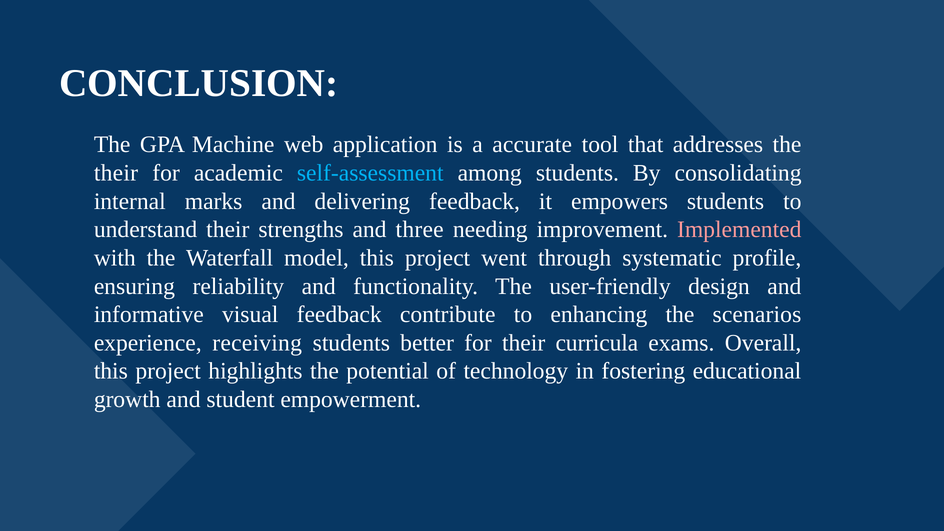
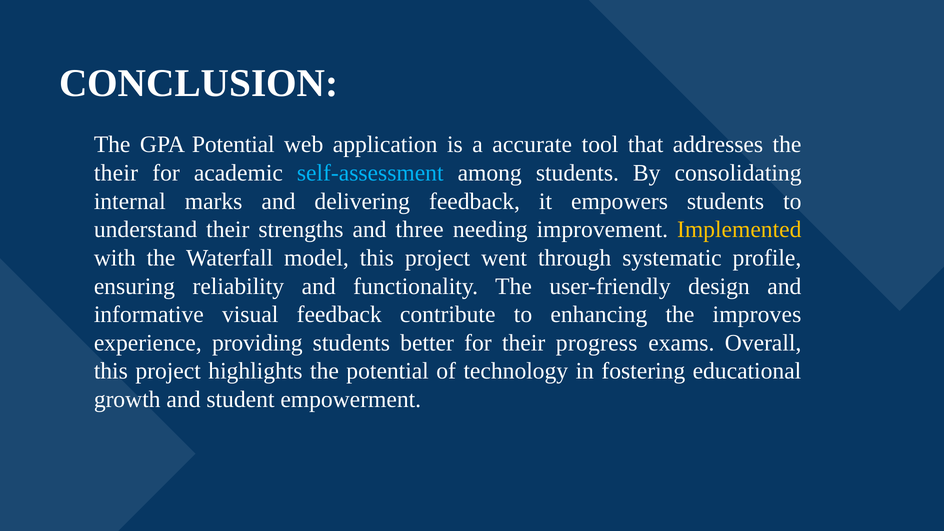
GPA Machine: Machine -> Potential (233, 145)
Implemented colour: pink -> yellow (739, 230)
scenarios: scenarios -> improves (757, 315)
receiving: receiving -> providing (257, 343)
curricula: curricula -> progress (597, 343)
